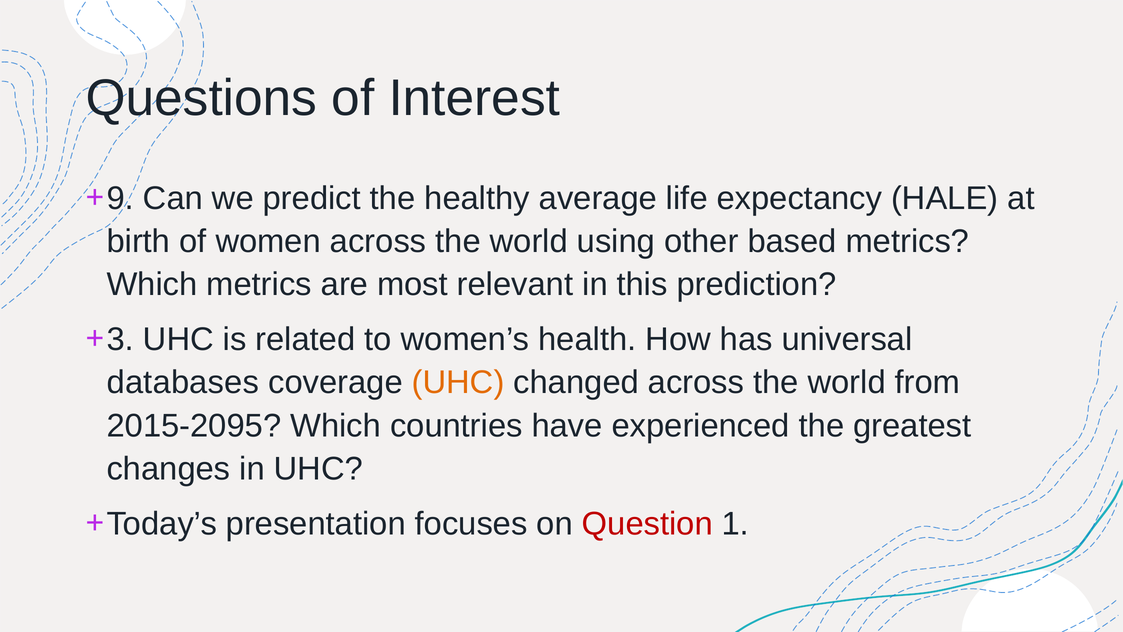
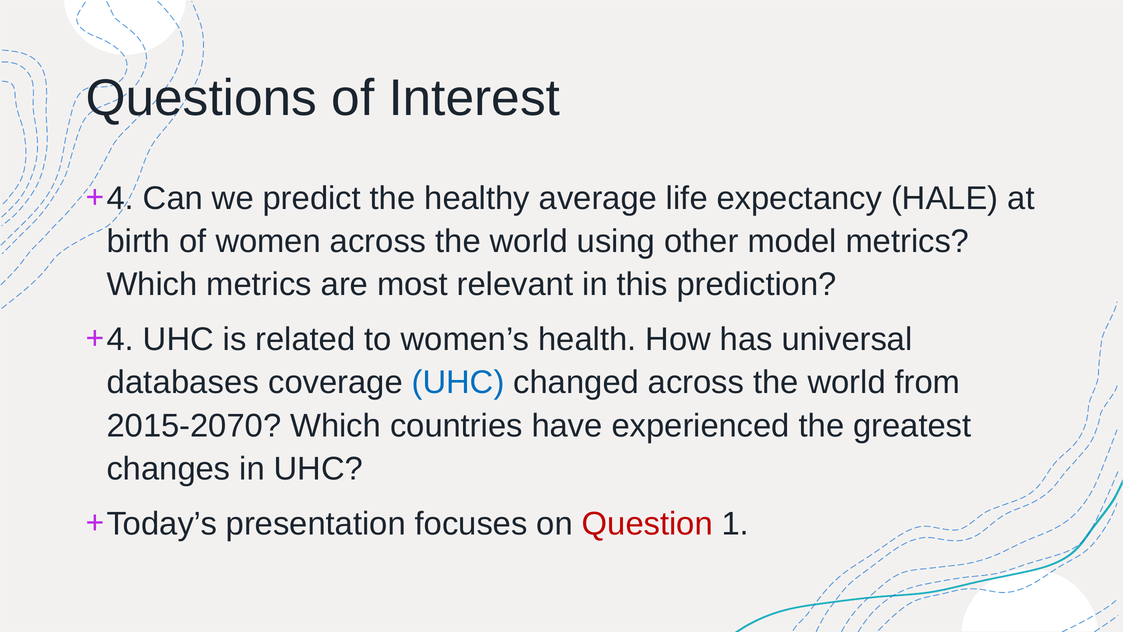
9: 9 -> 4 (120, 198)
based: based -> model (792, 241)
3: 3 -> 4 (120, 339)
UHC colour: orange -> blue (458, 382)
2015-2095: 2015-2095 -> 2015-2070 (194, 426)
